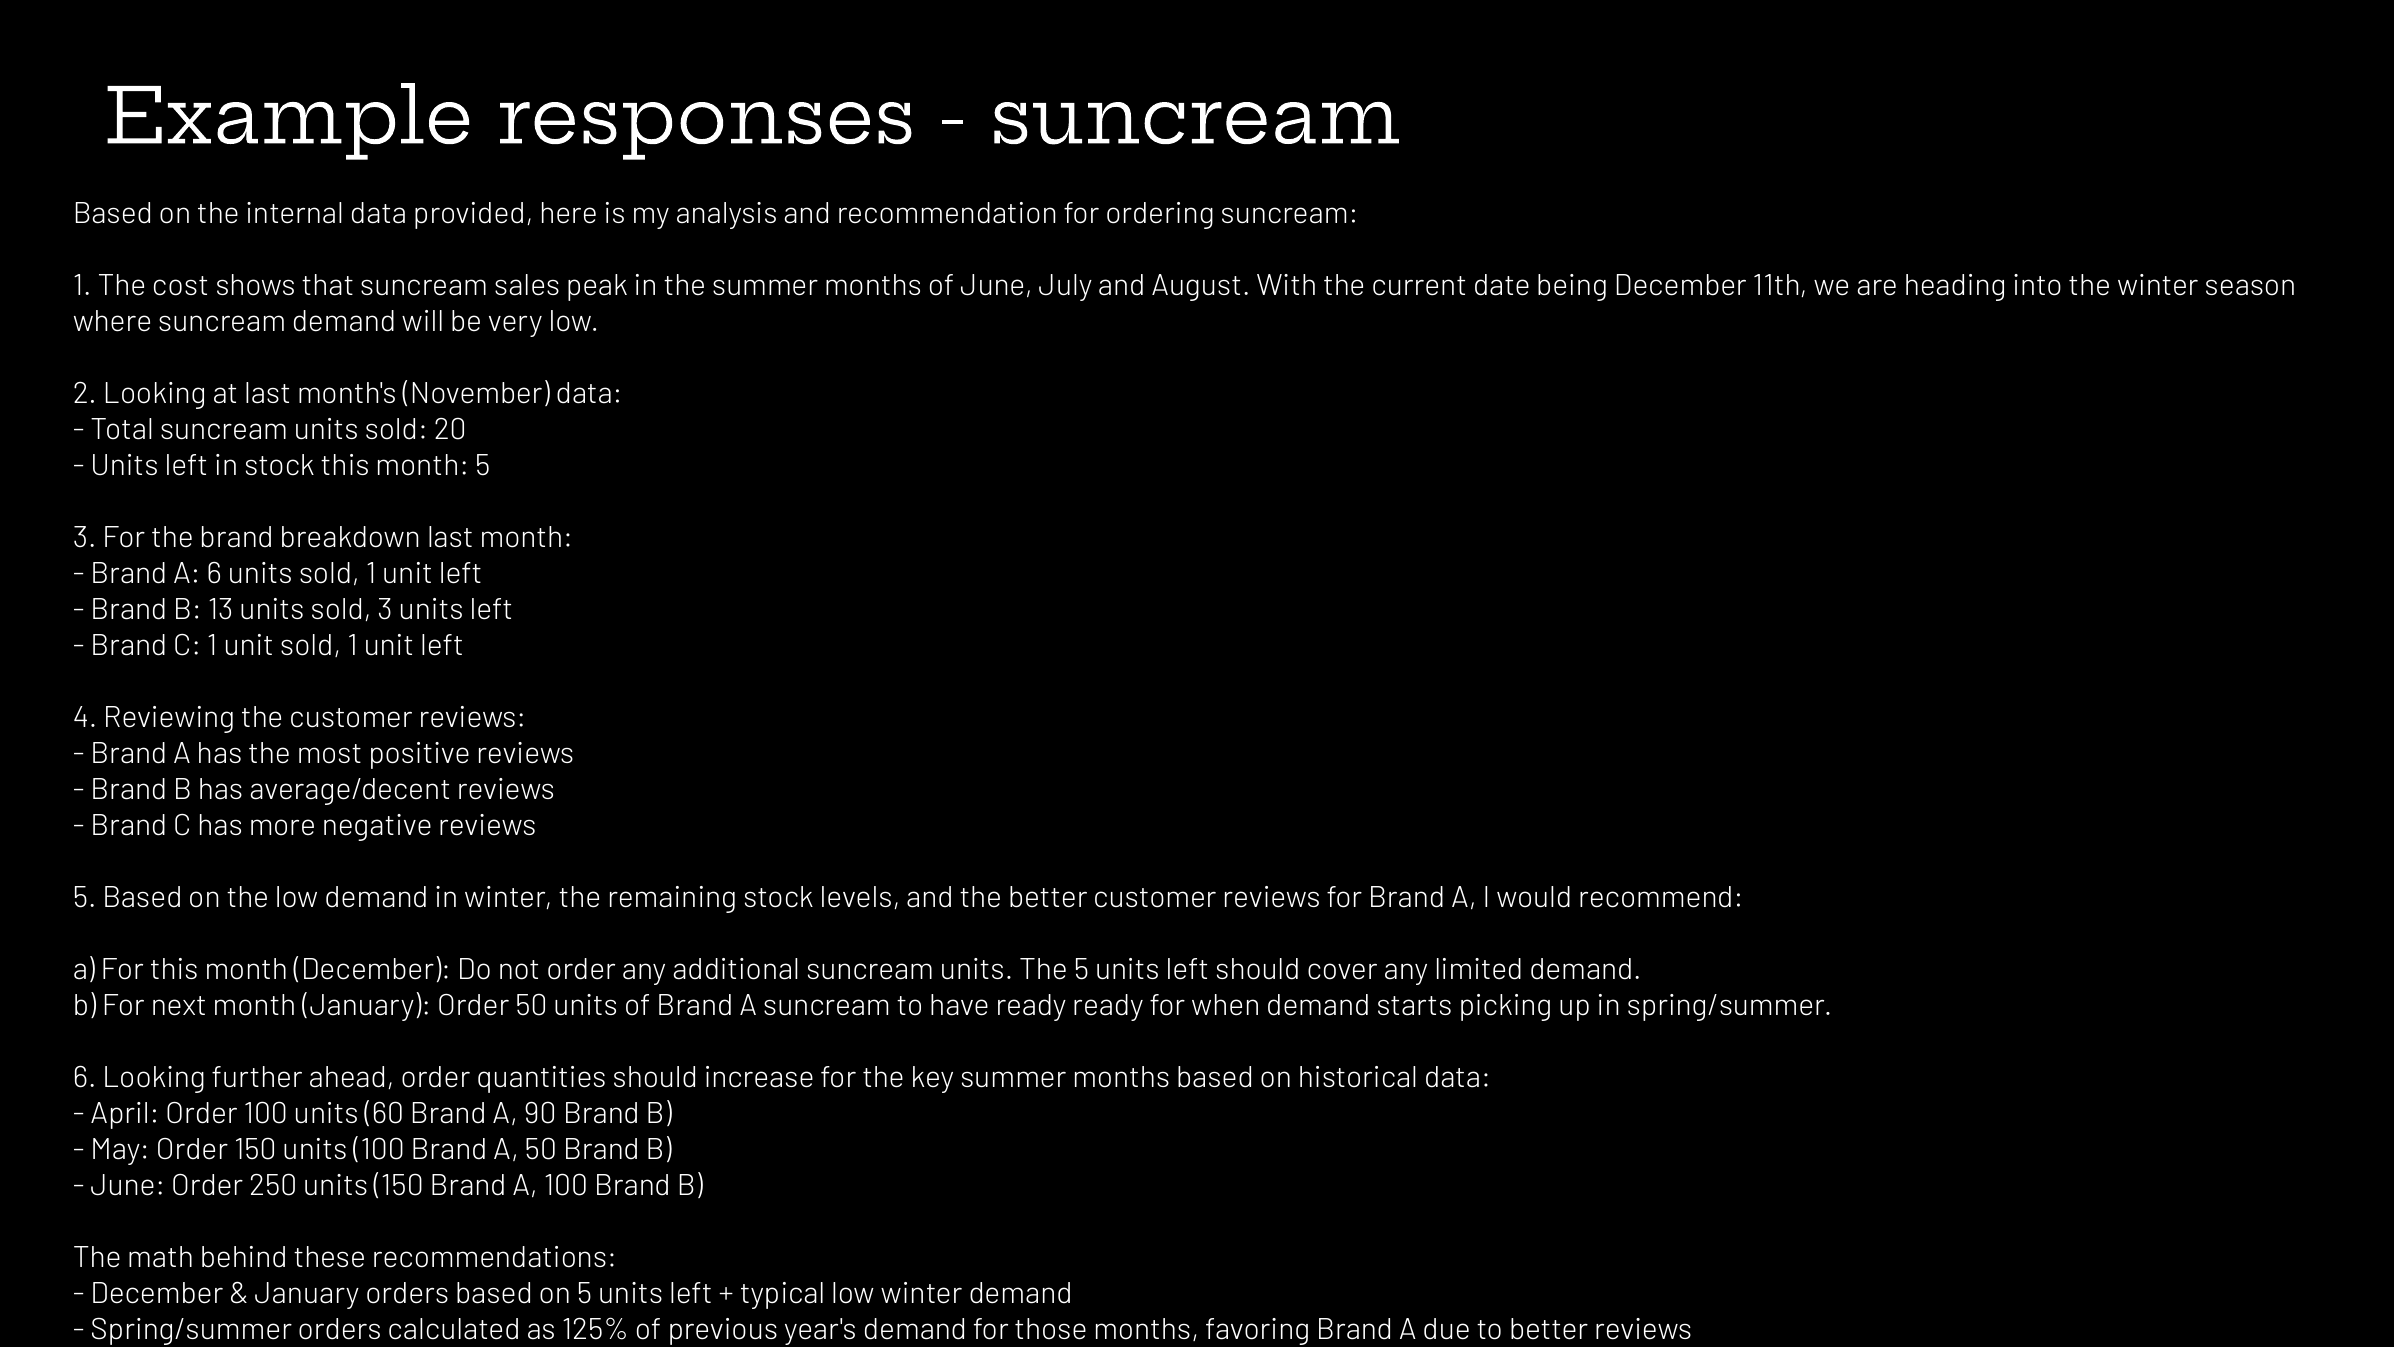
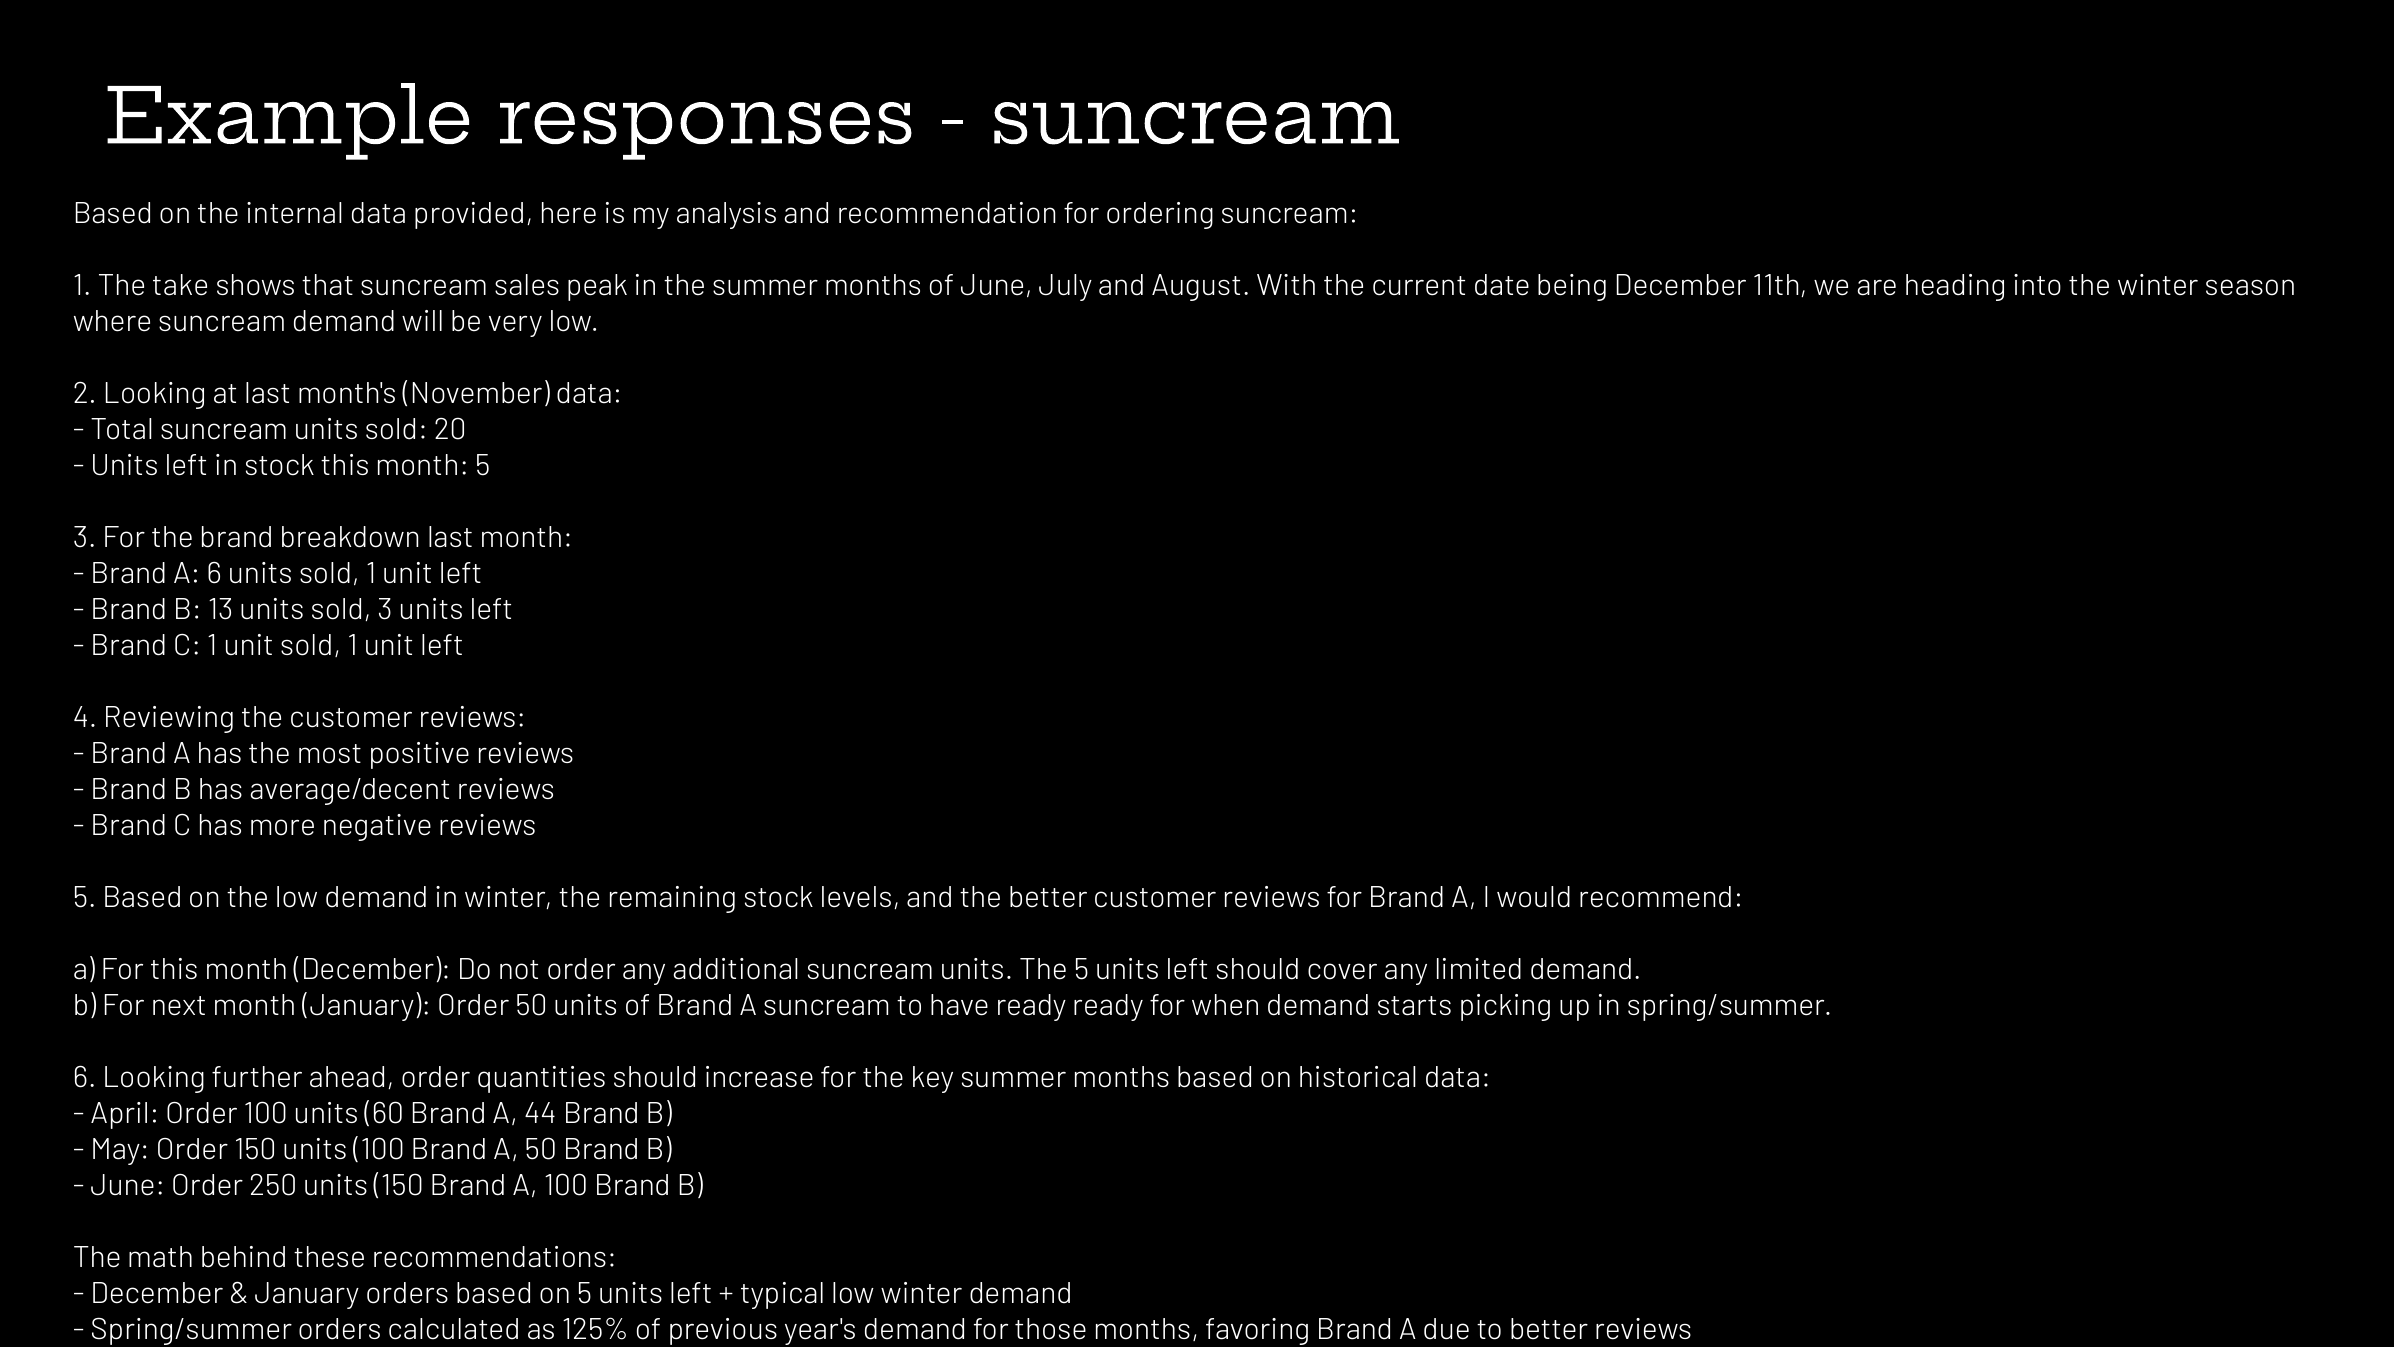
cost: cost -> take (181, 285)
90: 90 -> 44 (540, 1113)
